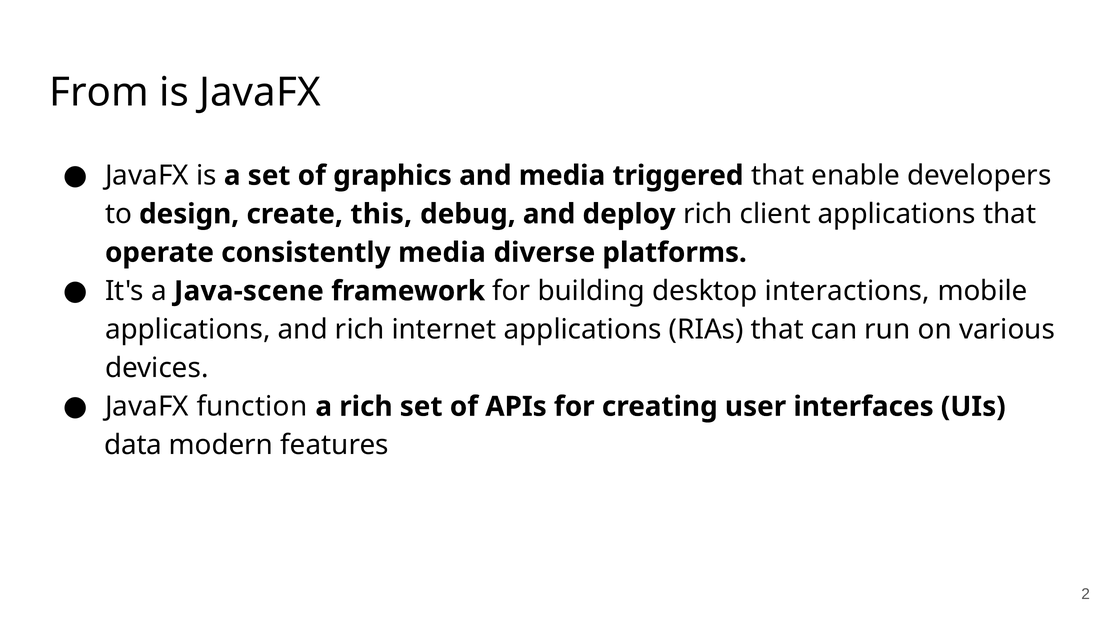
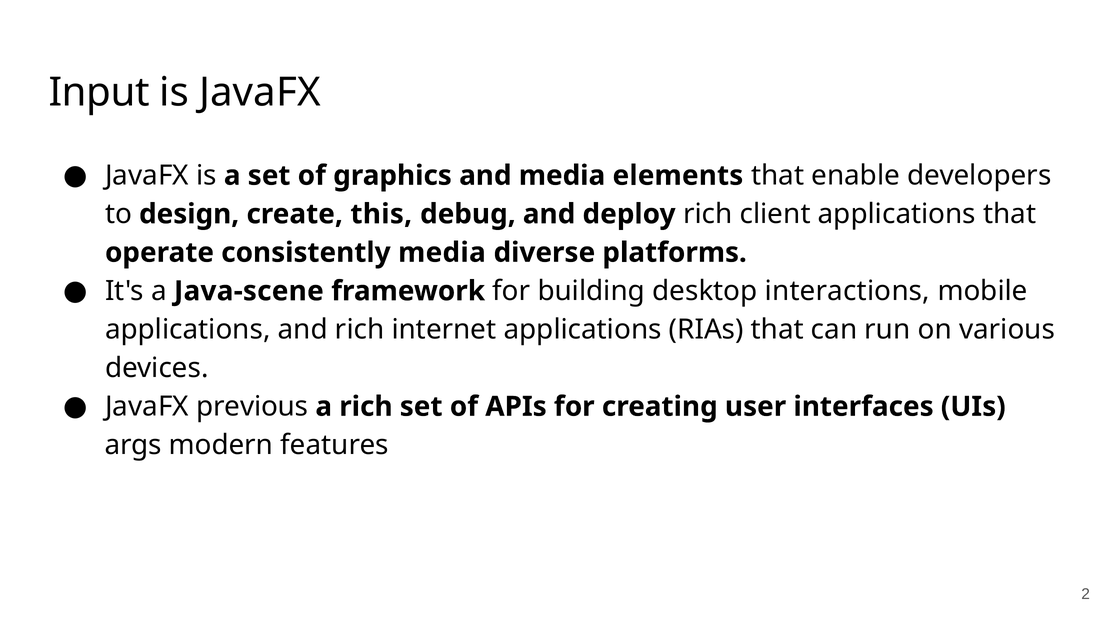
From: From -> Input (99, 92)
triggered: triggered -> elements (678, 176)
function: function -> previous (252, 406)
data: data -> args (133, 445)
